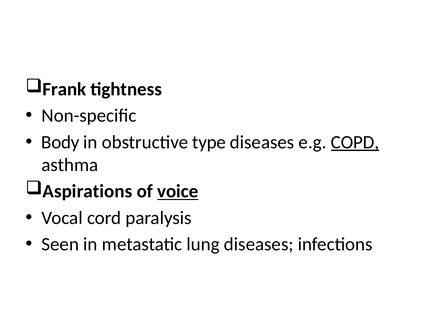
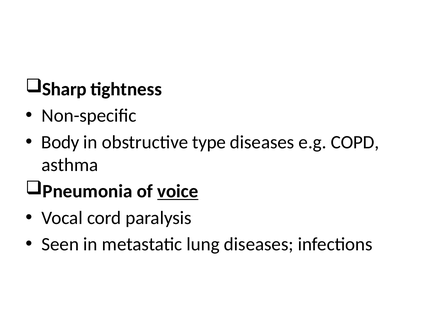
Frank: Frank -> Sharp (64, 89)
COPD underline: present -> none (355, 142)
Aspirations: Aspirations -> Pneumonia (88, 192)
